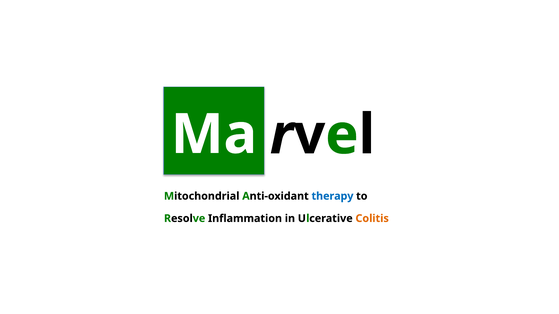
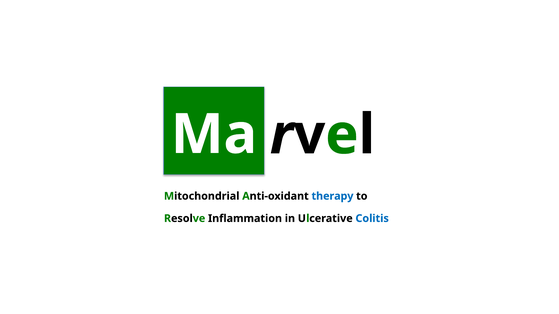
Colitis colour: orange -> blue (372, 219)
